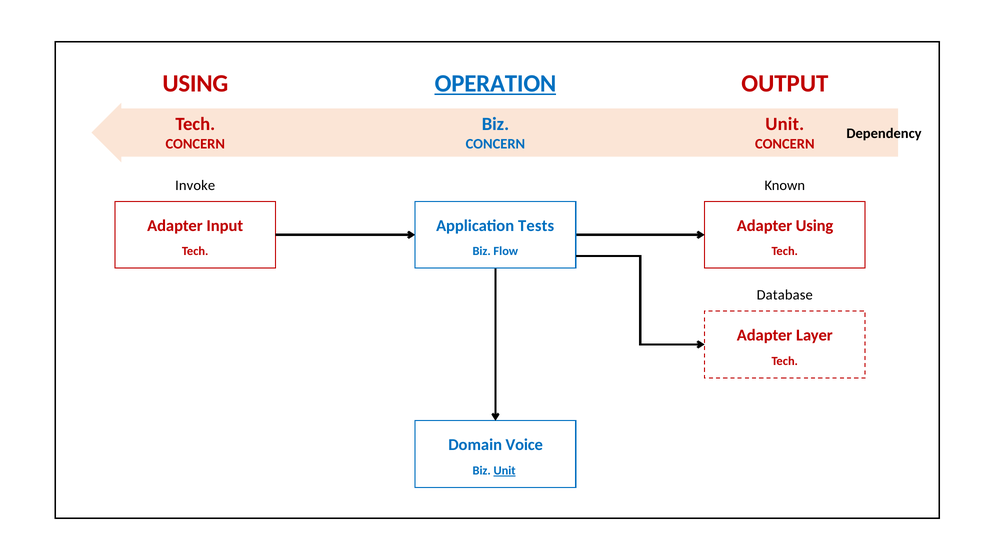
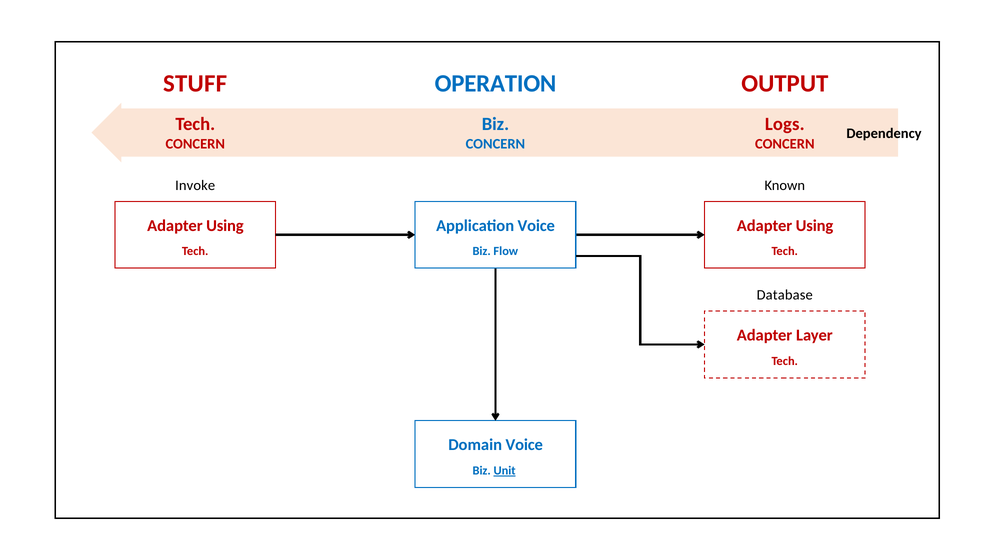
USING: USING -> STUFF (195, 83)
OPERATION underline: present -> none (496, 83)
Unit: Unit -> Logs (785, 124)
Input: Input -> Using (225, 226)
Application Tests: Tests -> Voice (536, 226)
